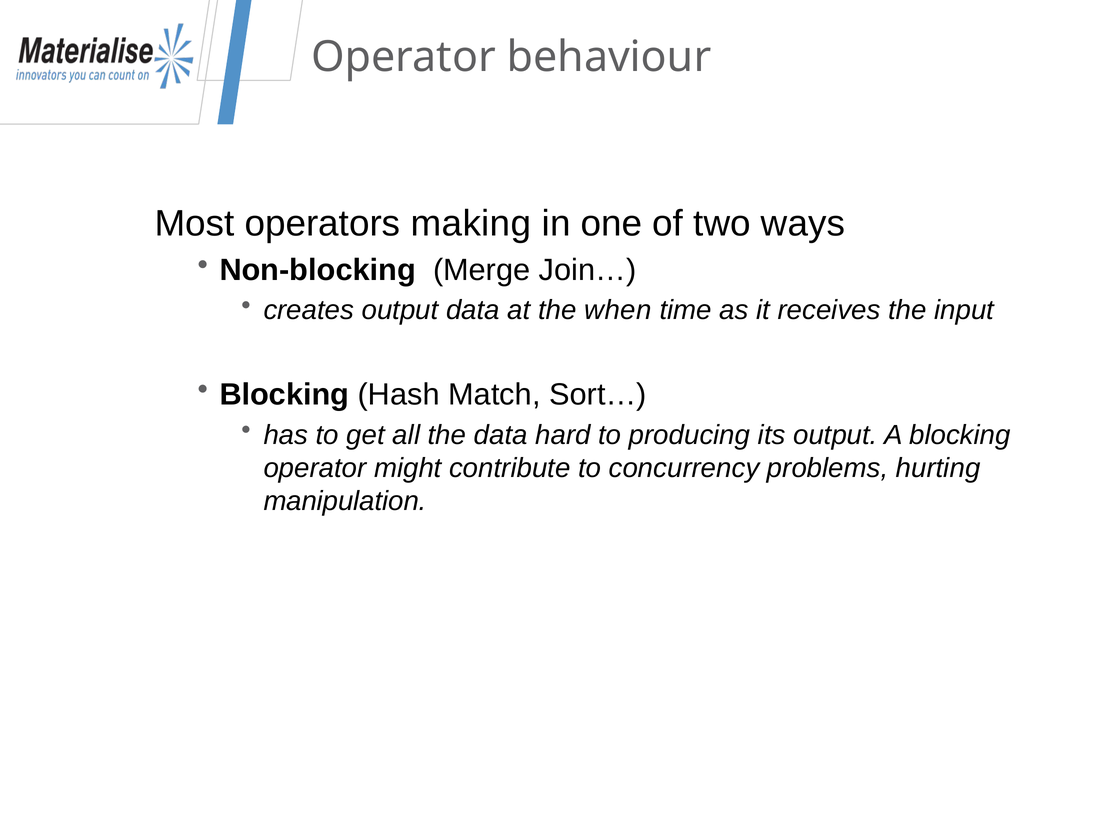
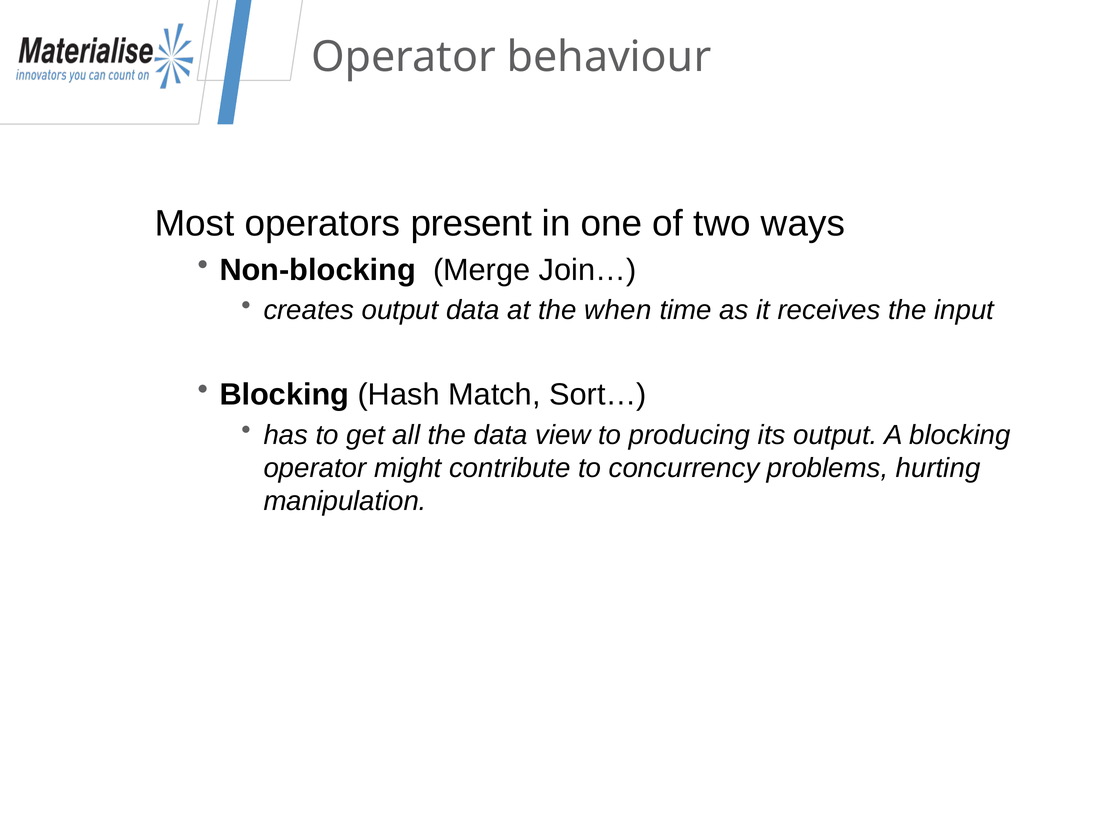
making: making -> present (471, 224)
hard: hard -> view (563, 435)
